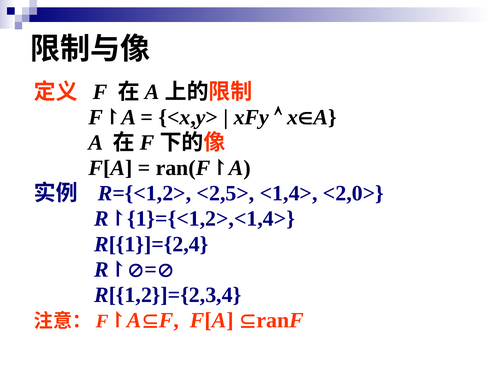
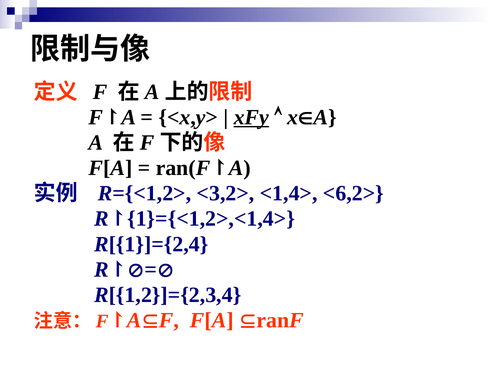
xFy underline: none -> present (251, 117)
<2,5>: <2,5> -> <3,2> (226, 193)
<2,0>: <2,0> -> <6,2> (353, 193)
